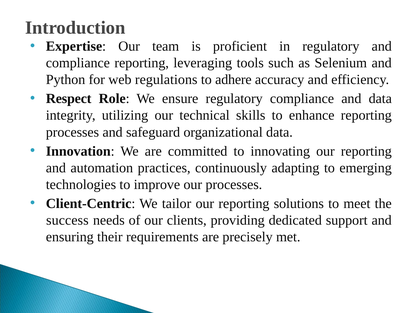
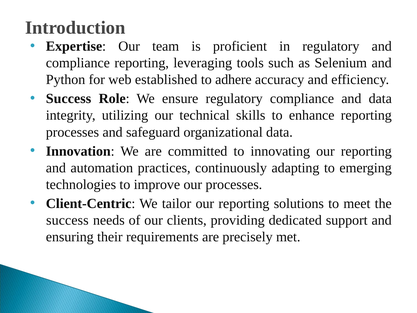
regulations: regulations -> established (166, 80)
Respect: Respect -> Success (69, 99)
